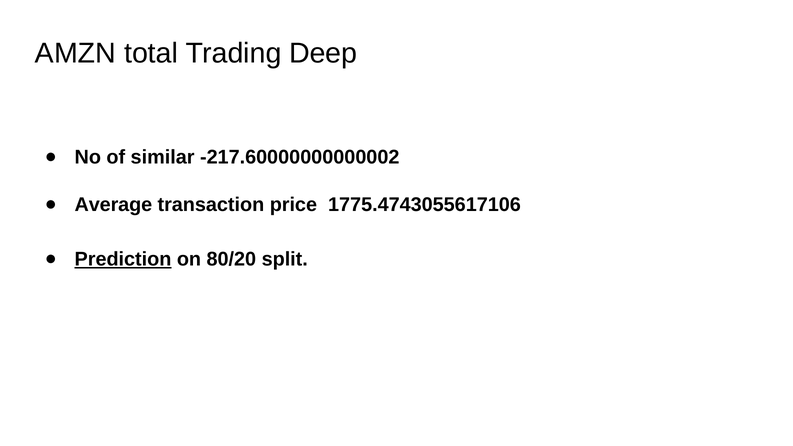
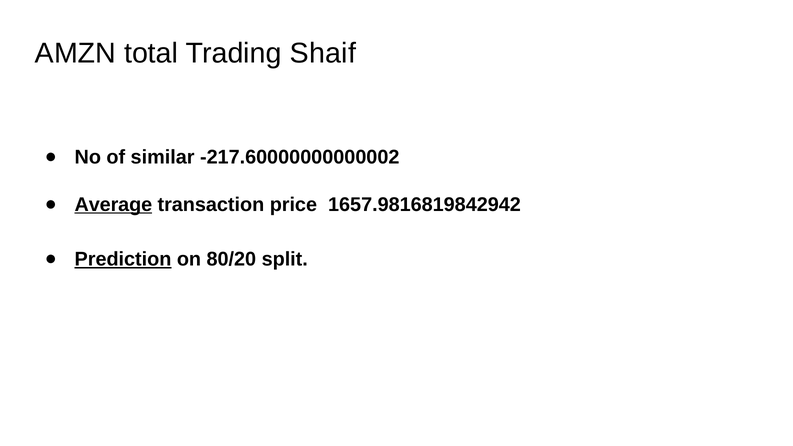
Deep: Deep -> Shaif (323, 53)
Average underline: none -> present (113, 205)
1775.4743055617106: 1775.4743055617106 -> 1657.9816819842942 (424, 205)
